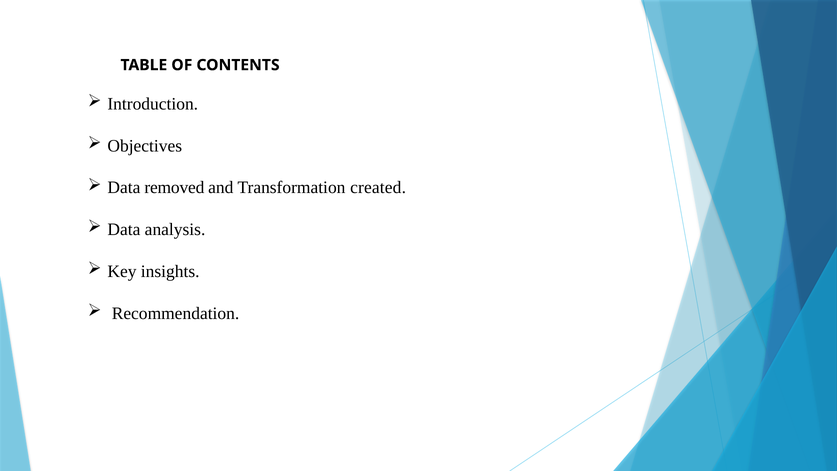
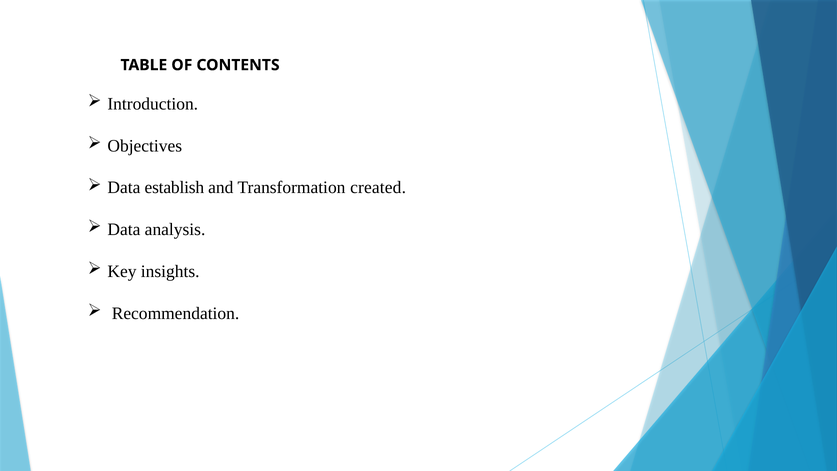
removed: removed -> establish (174, 188)
